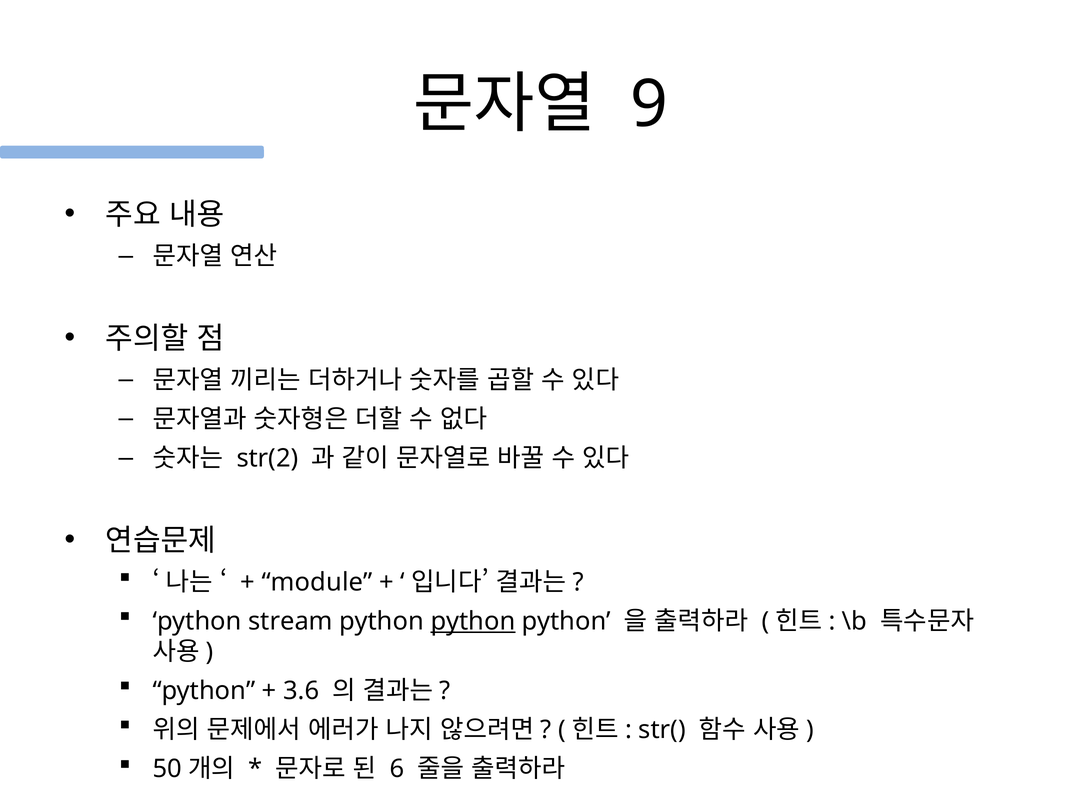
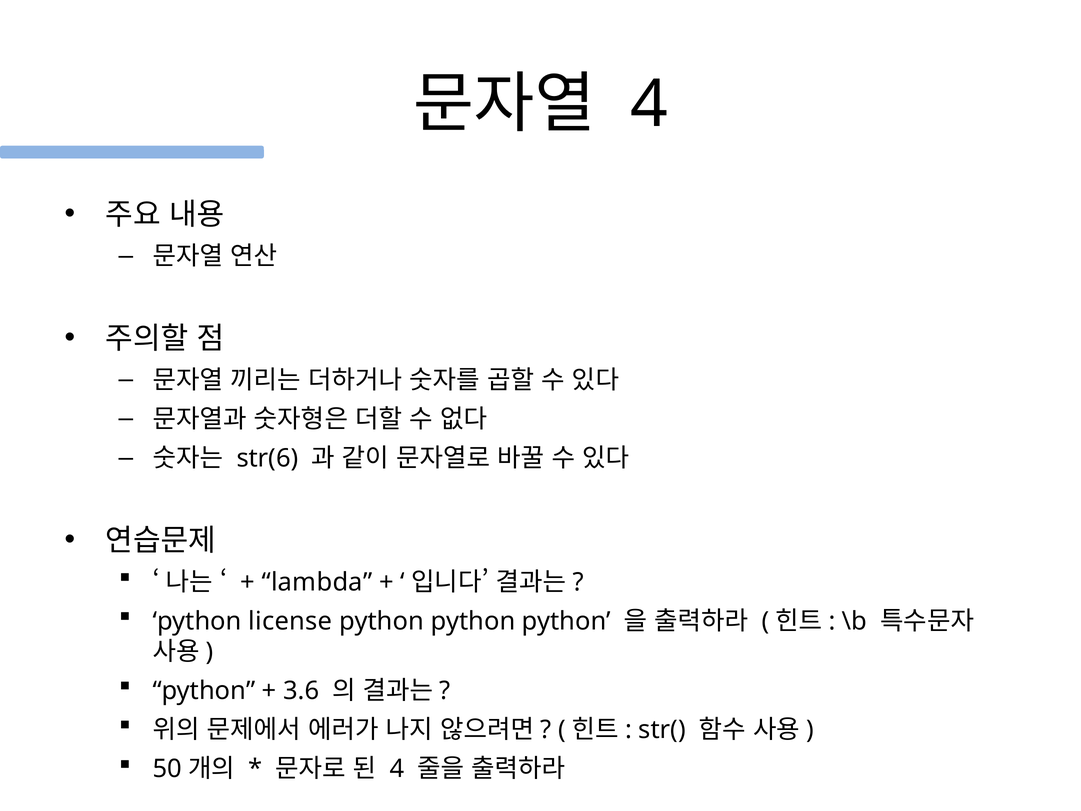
9: 9 -> 4 (649, 105)
str(2: str(2 -> str(6 (267, 458)
module: module -> lambda (317, 582)
stream: stream -> license (290, 621)
python underline: present -> none (473, 621)
6: 6 -> 4 (397, 769)
